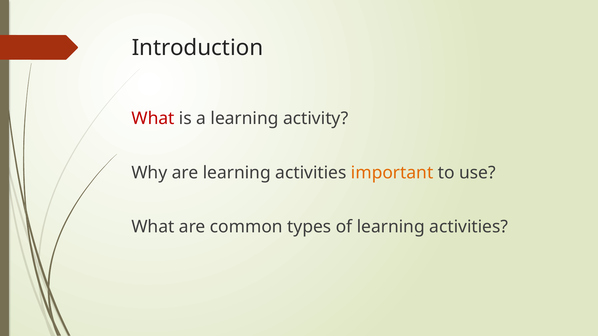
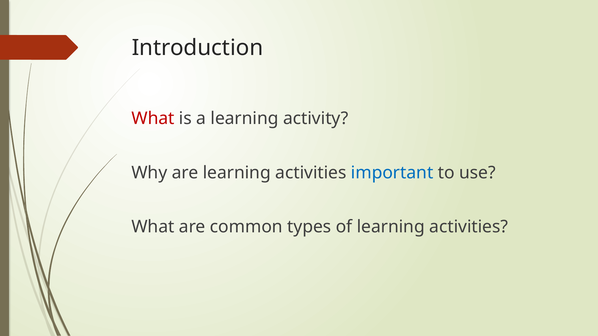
important colour: orange -> blue (392, 173)
